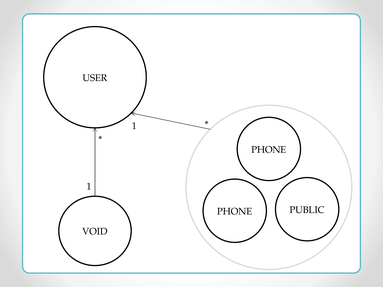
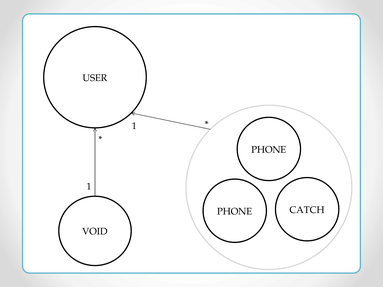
PUBLIC: PUBLIC -> CATCH (307, 210)
